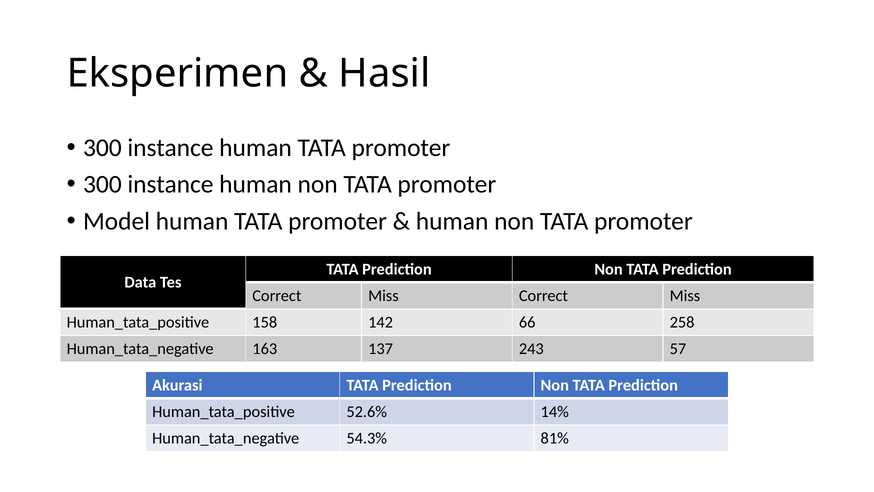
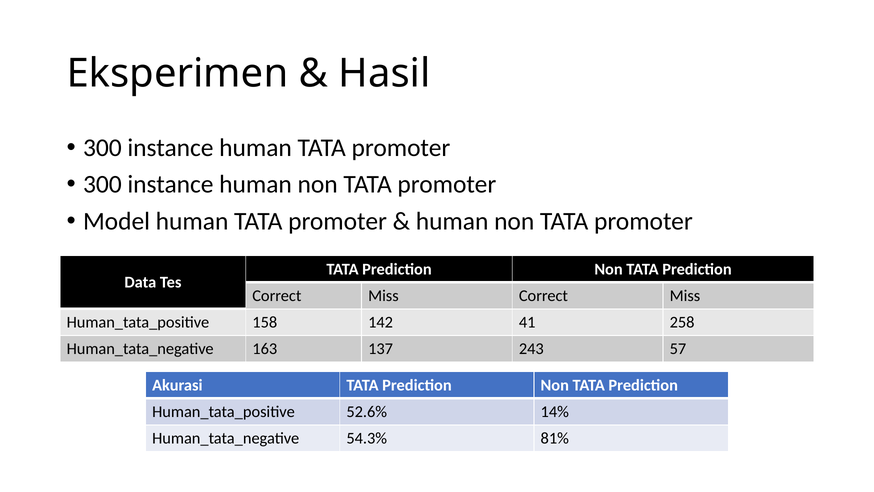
66: 66 -> 41 (527, 322)
